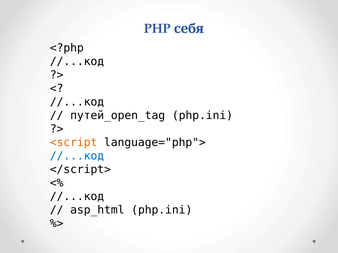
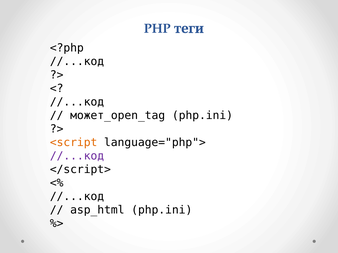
себя: себя -> теги (189, 29)
путей_open_tag: путей_open_tag -> может_open_tag (118, 116)
//...код colour: blue -> purple (77, 156)
